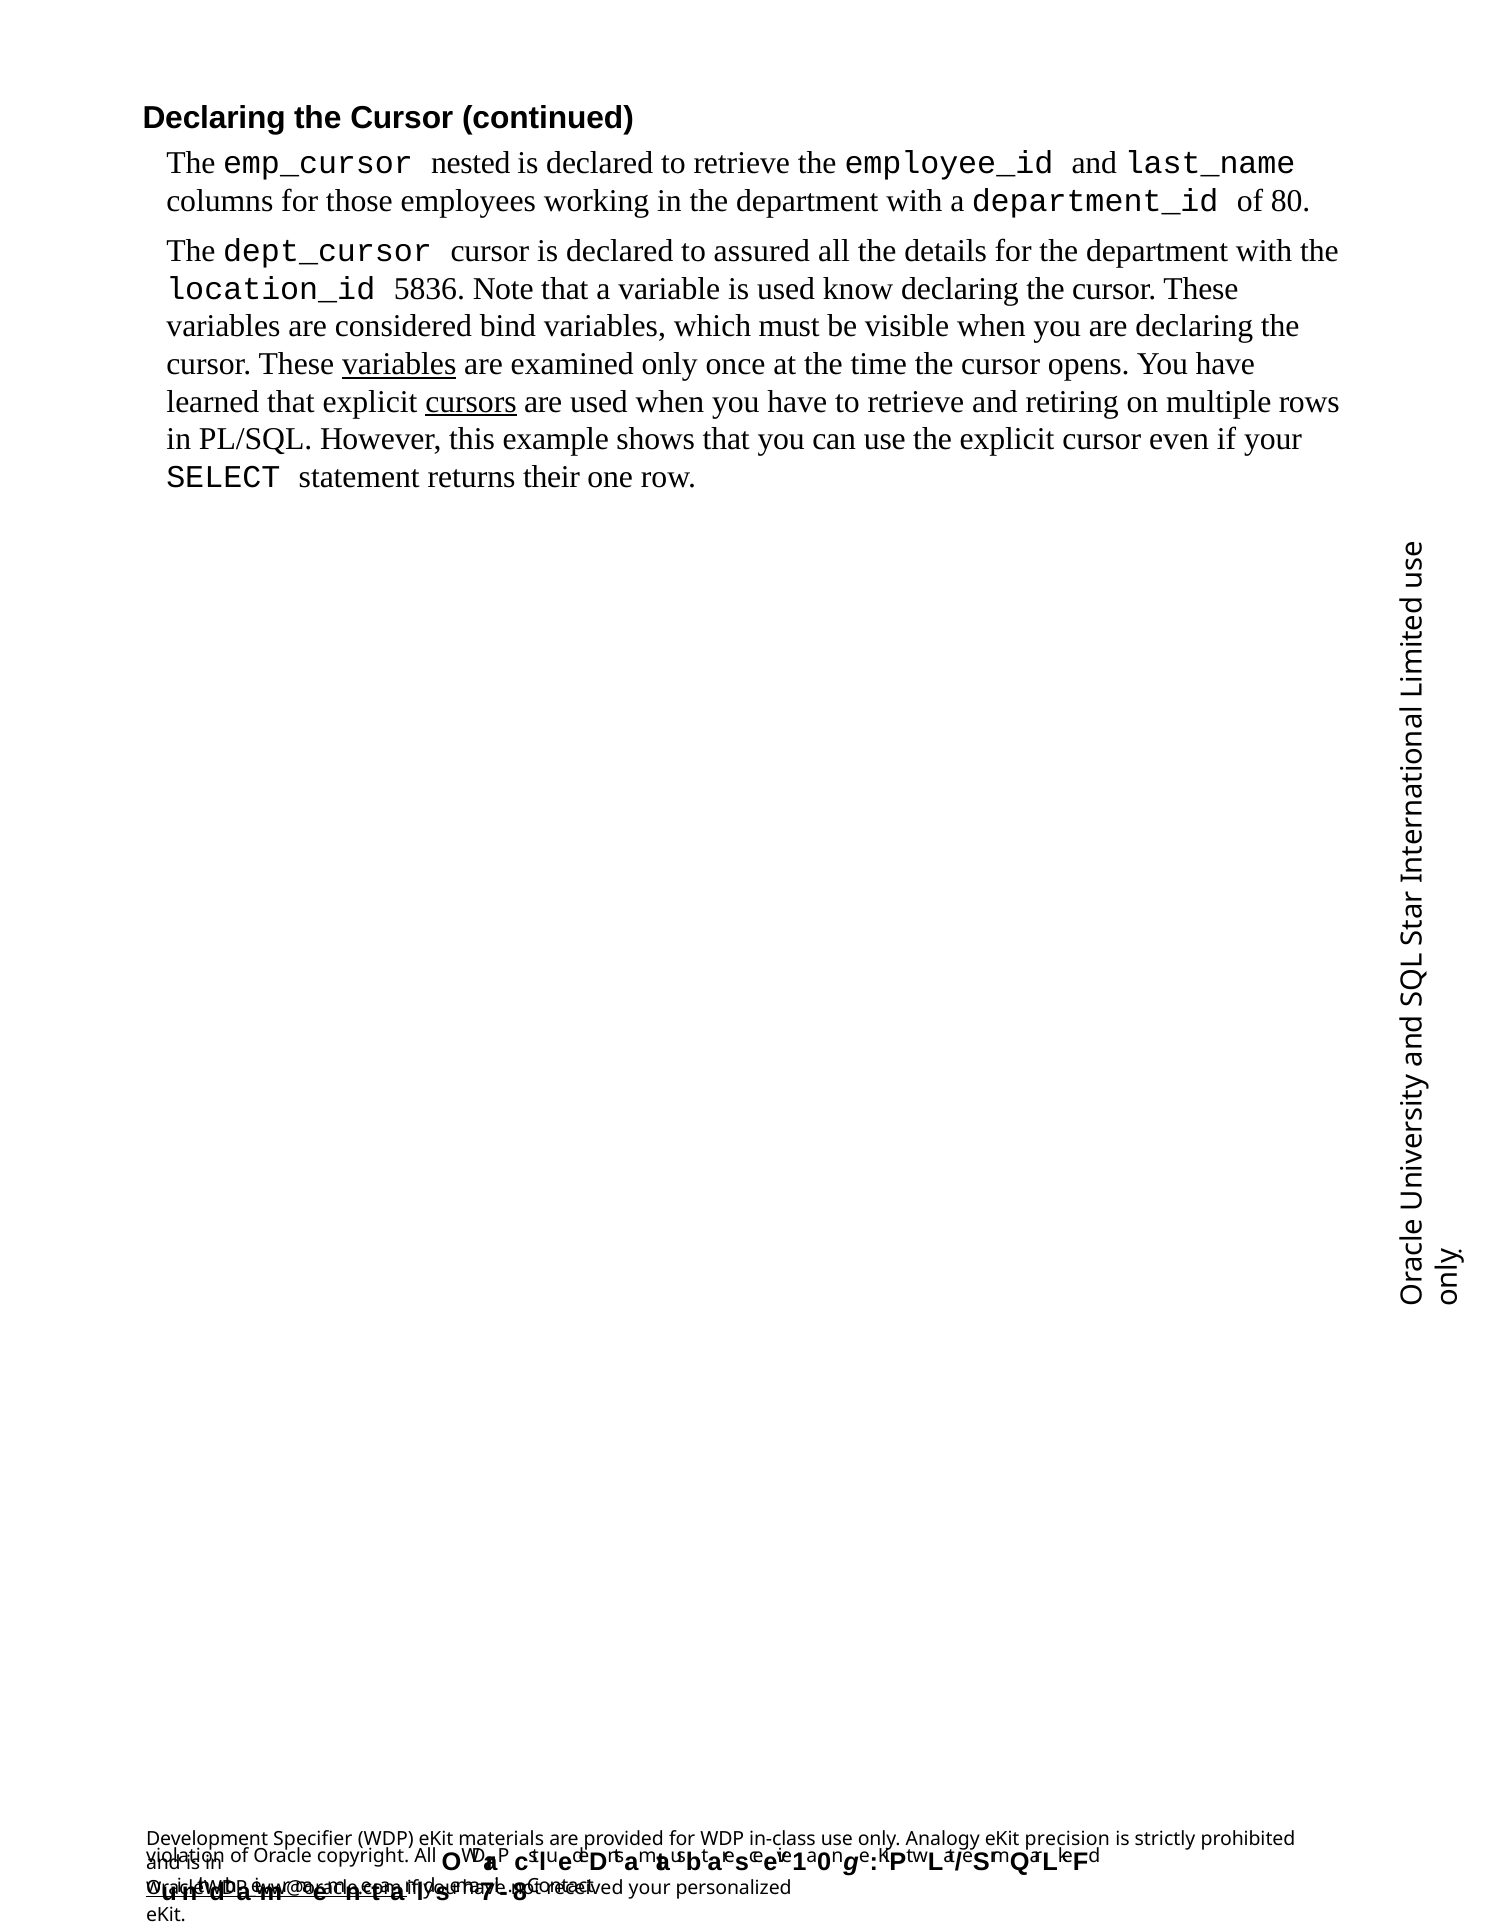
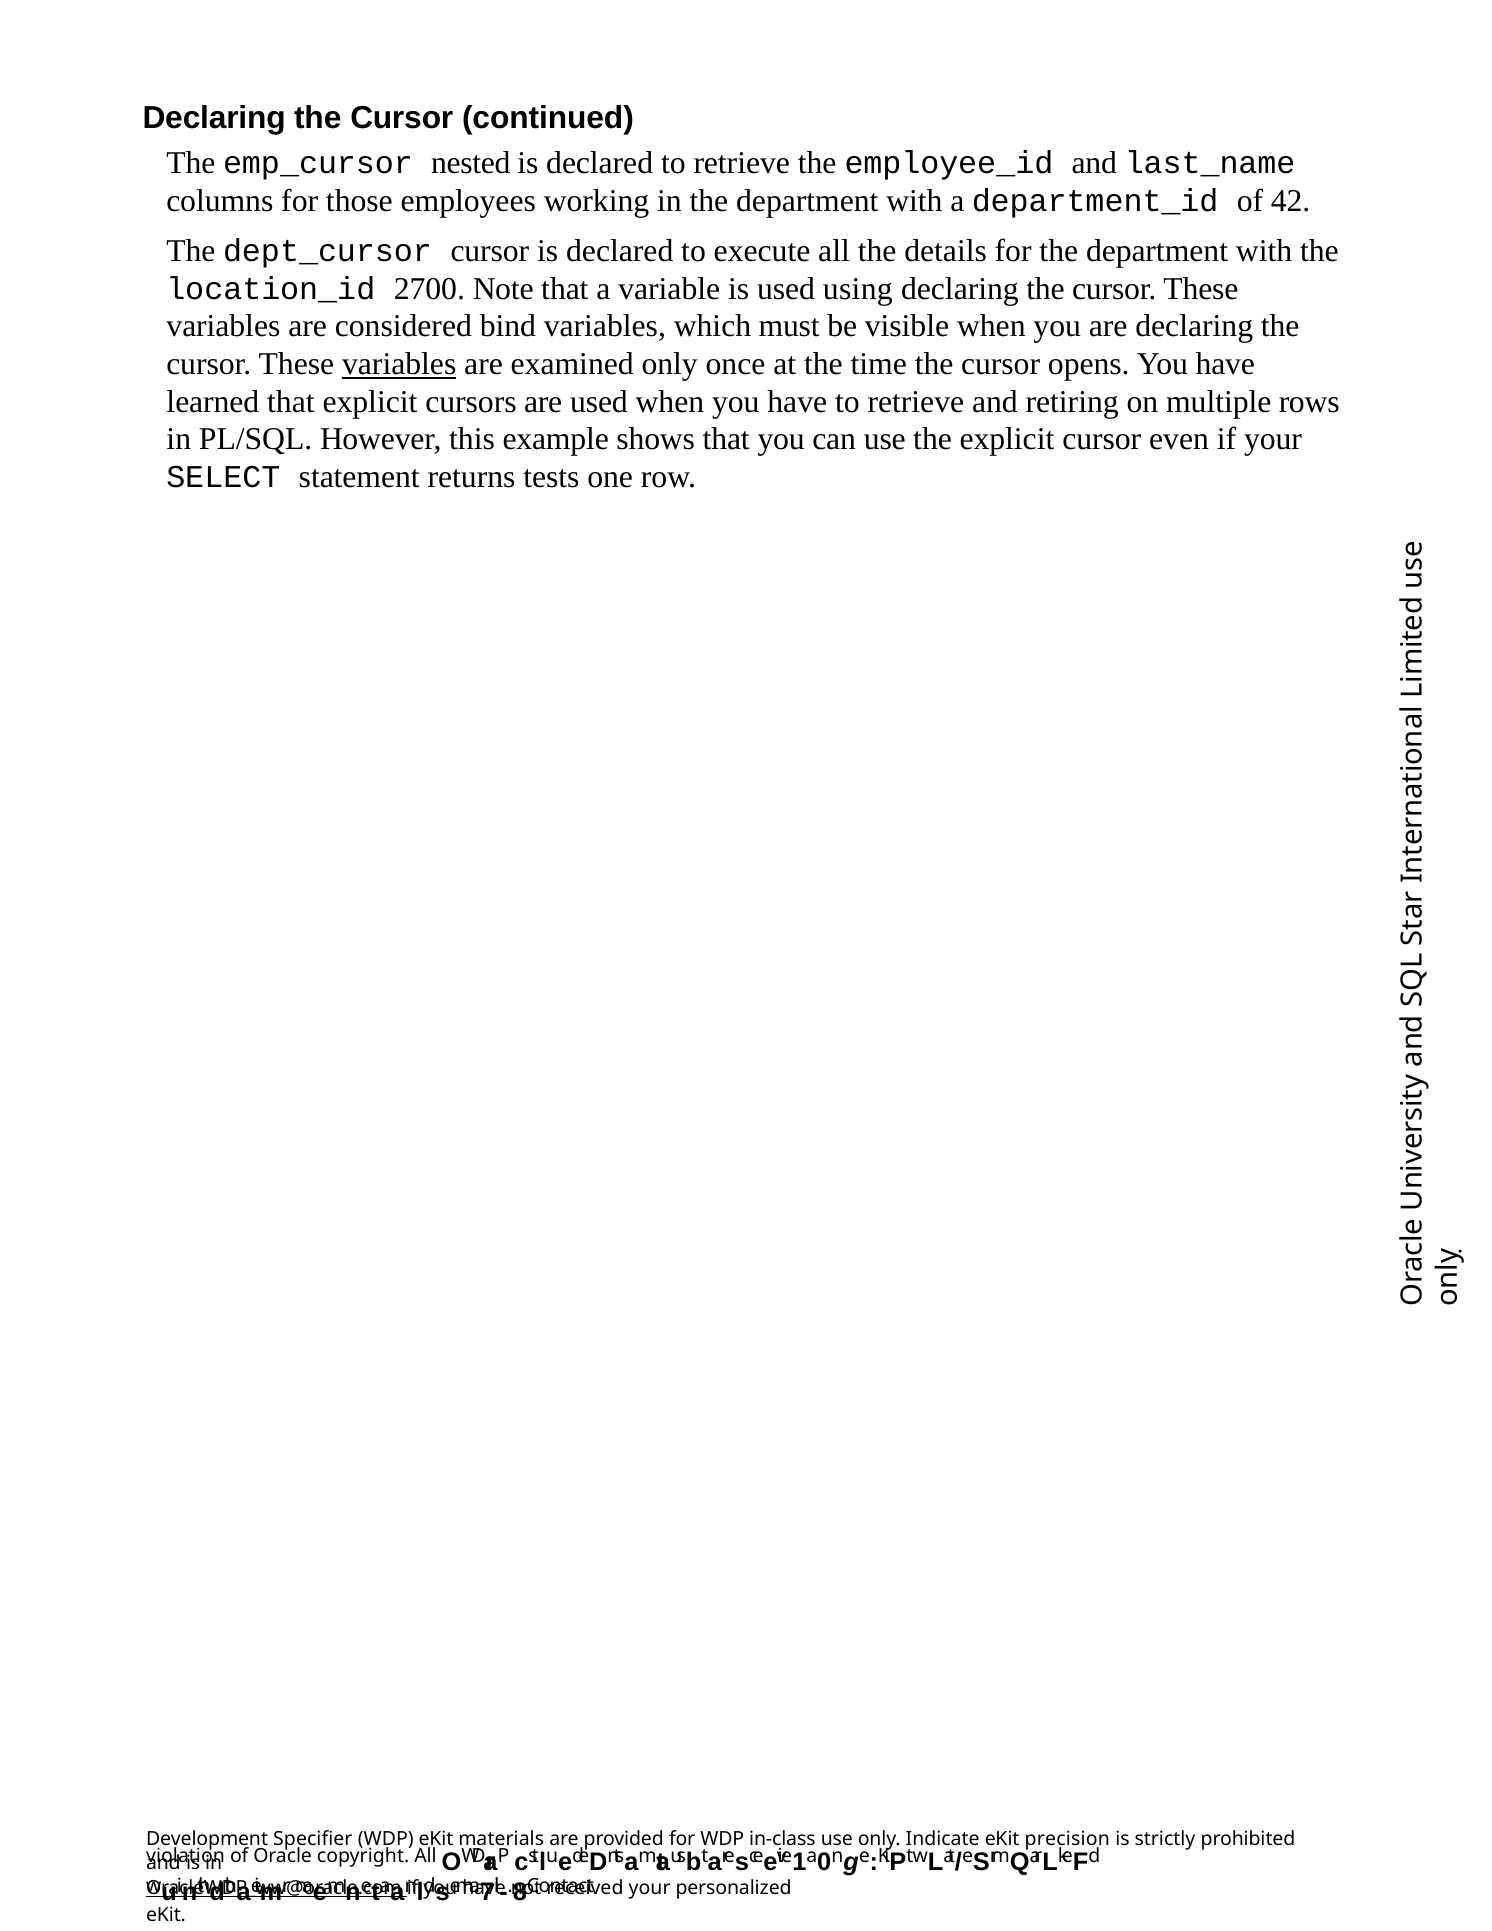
80: 80 -> 42 (1291, 201)
assured: assured -> execute (762, 251)
5836: 5836 -> 2700 (429, 289)
know: know -> using (858, 289)
cursors underline: present -> none (471, 402)
their: their -> tests (551, 477)
Analogy: Analogy -> Indicate (943, 1839)
